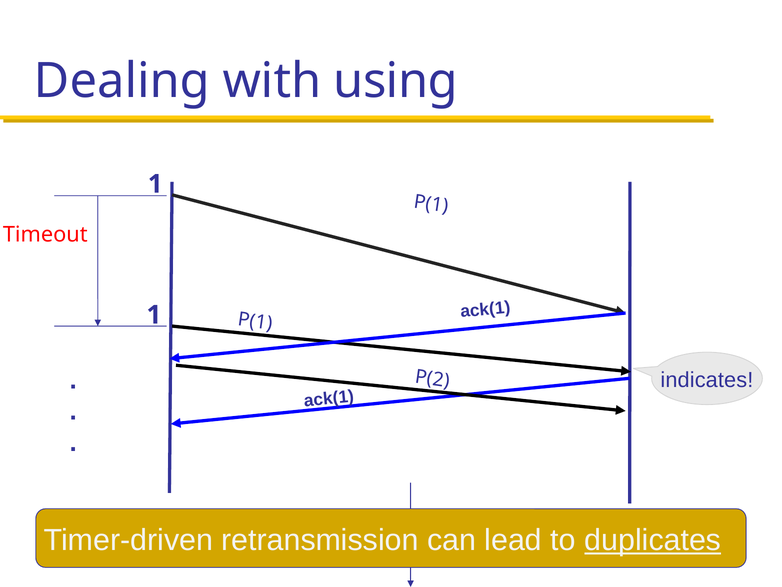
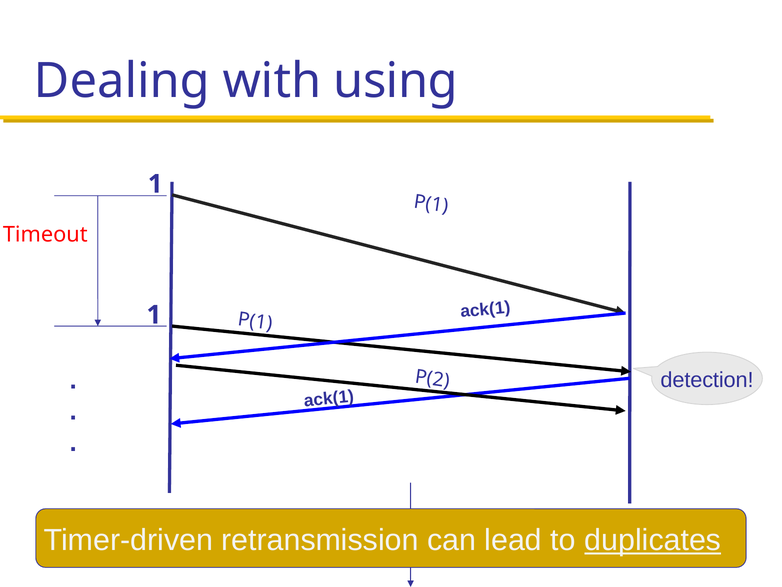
indicates: indicates -> detection (707, 380)
